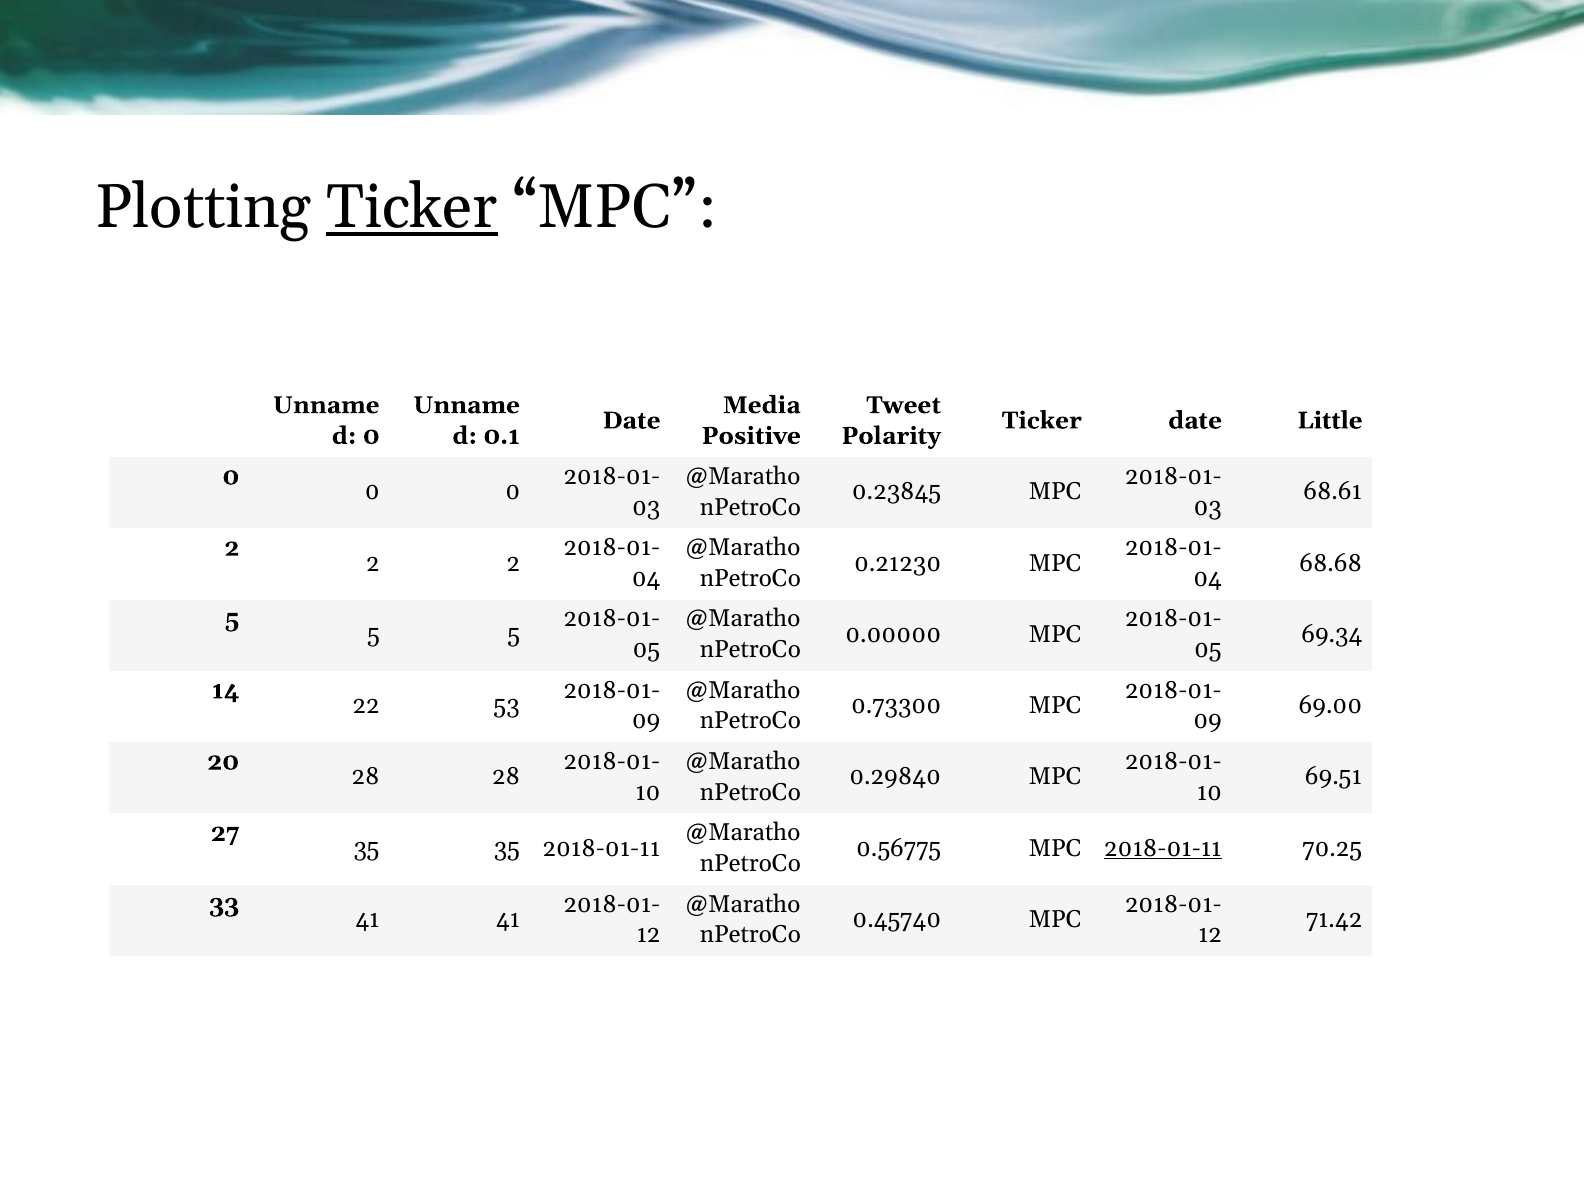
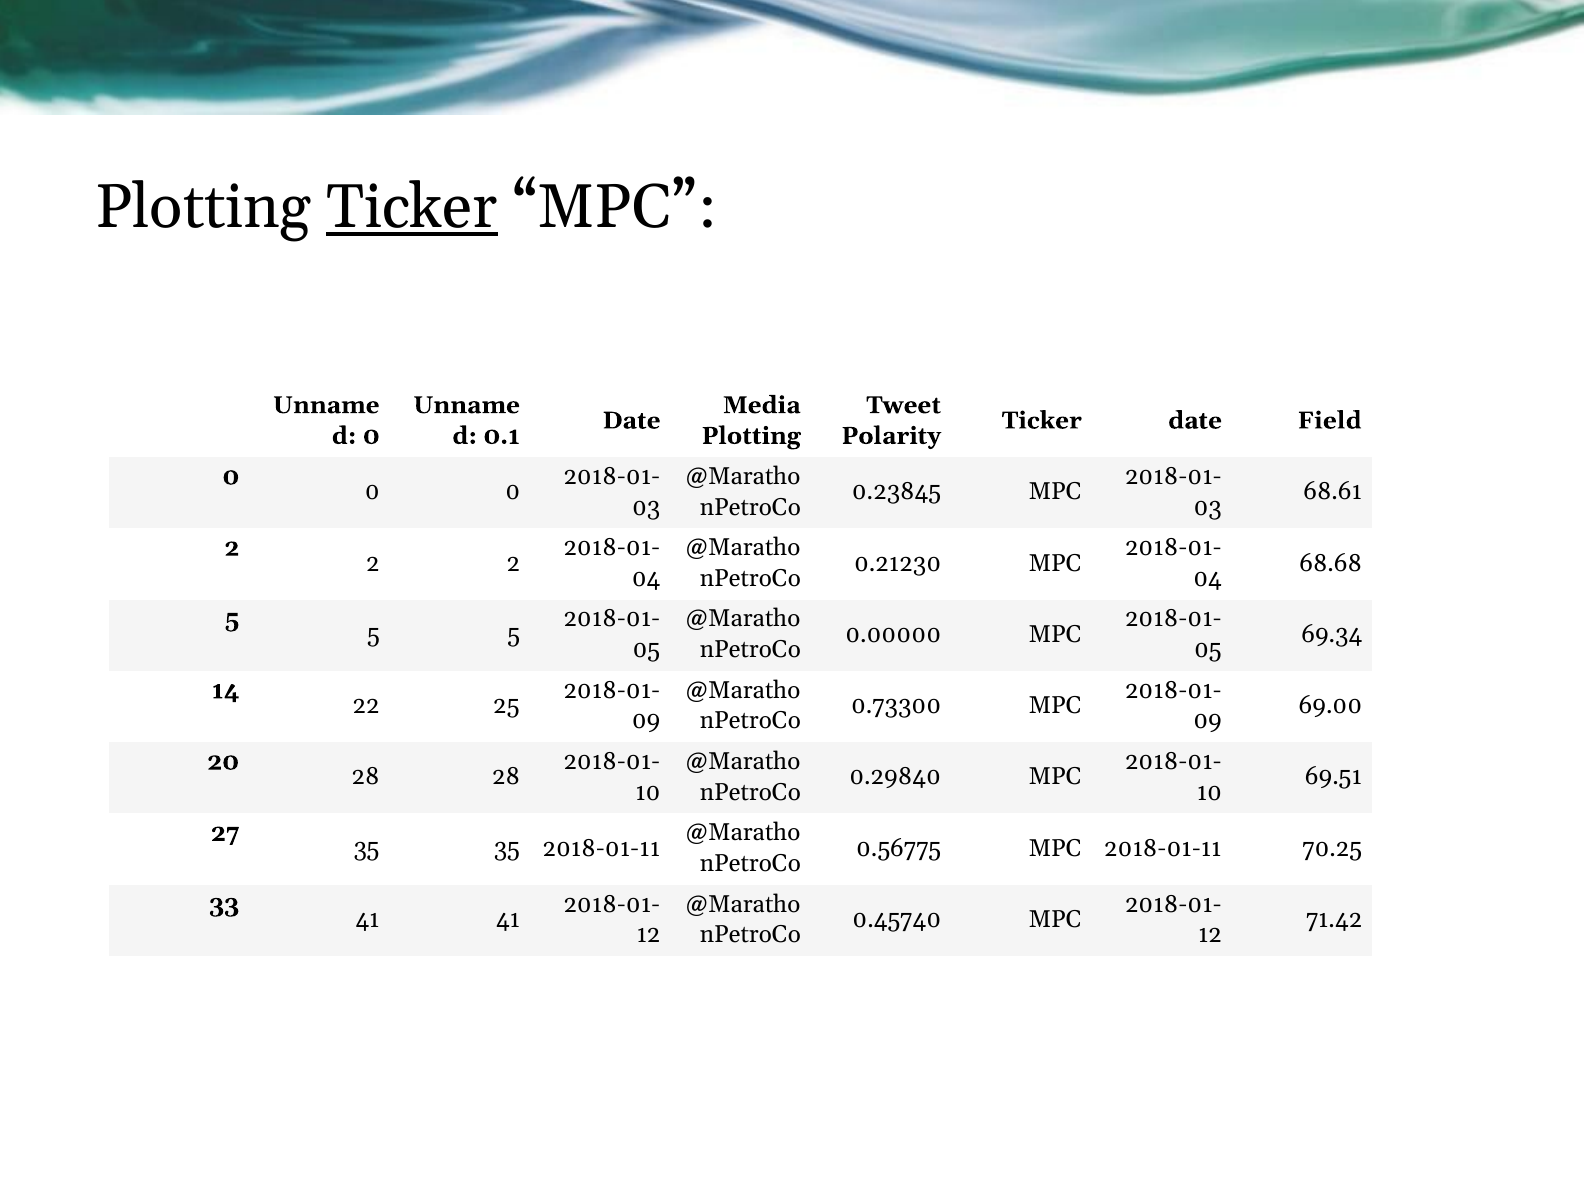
Little: Little -> Field (1330, 421)
Positive: Positive -> Plotting (751, 436)
53: 53 -> 25 (506, 706)
2018-01-11 underline: present -> none (1163, 848)
